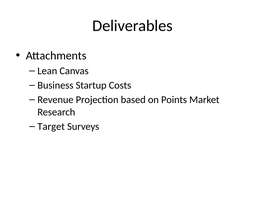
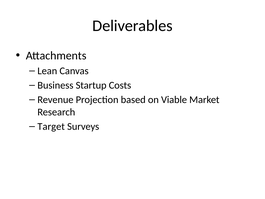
Points: Points -> Viable (174, 100)
